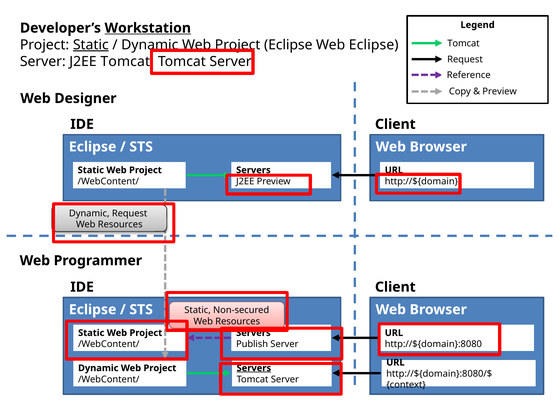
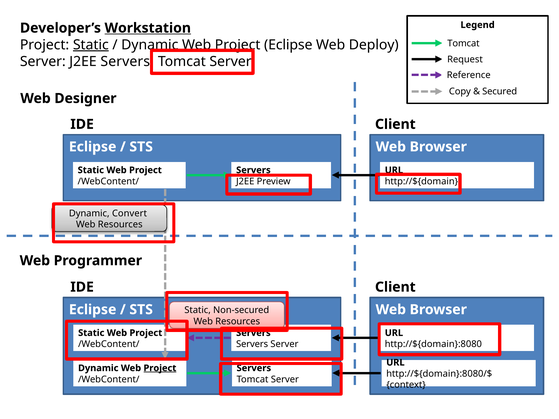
Web Eclipse: Eclipse -> Deploy (374, 45)
J2EE Tomcat: Tomcat -> Servers (127, 62)
Preview: Preview -> Secured (500, 92)
Dynamic Request: Request -> Convert (130, 213)
Publish: Publish -> Servers (252, 344)
Project underline: none -> present (160, 368)
Servers underline: present -> none (254, 368)
